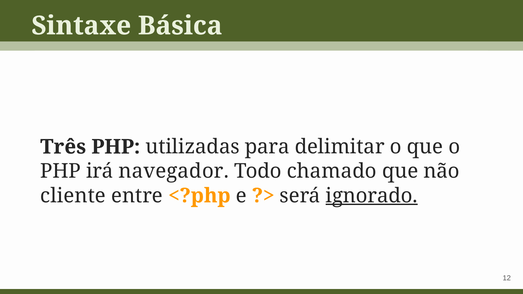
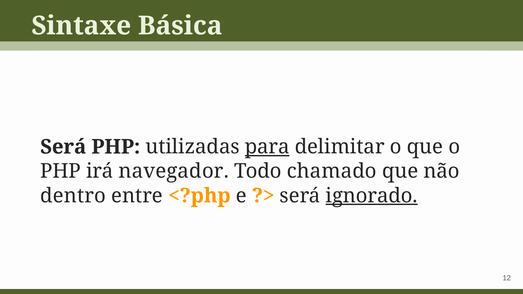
Três: Três -> Será (63, 147)
para underline: none -> present (267, 147)
cliente: cliente -> dentro (73, 196)
